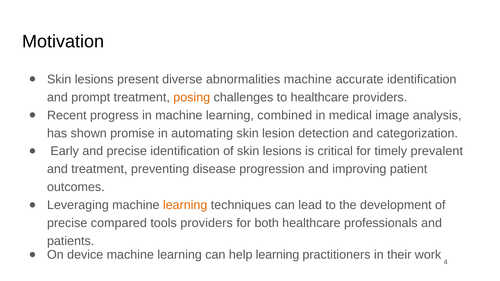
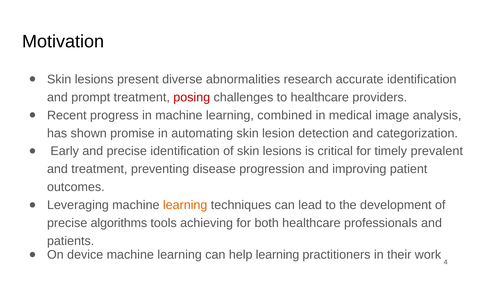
abnormalities machine: machine -> research (308, 79)
posing colour: orange -> red (192, 97)
compared: compared -> algorithms (119, 223)
tools providers: providers -> achieving (207, 223)
